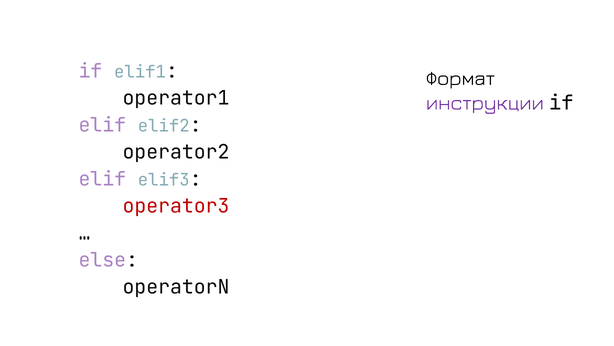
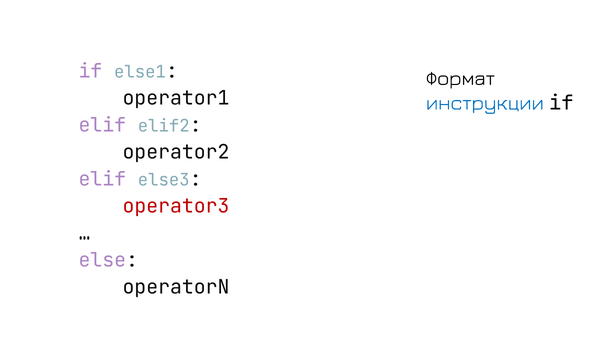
elif1: elif1 -> else1 (140, 72)
инструкции colour: purple -> blue (485, 103)
elif3: elif3 -> else3 (164, 180)
